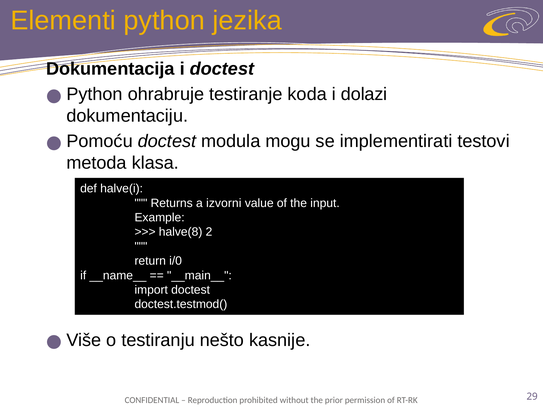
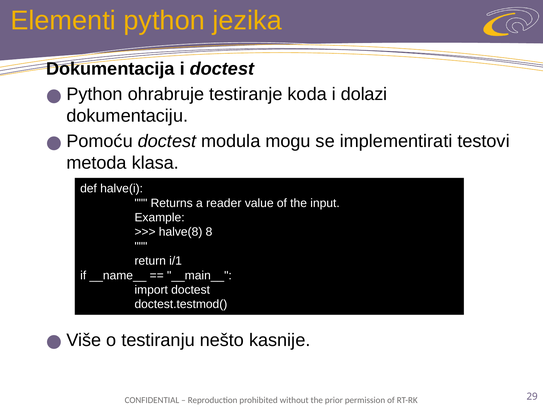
izvorni: izvorni -> reader (224, 203)
2: 2 -> 8 (209, 232)
i/0: i/0 -> i/1 (176, 261)
